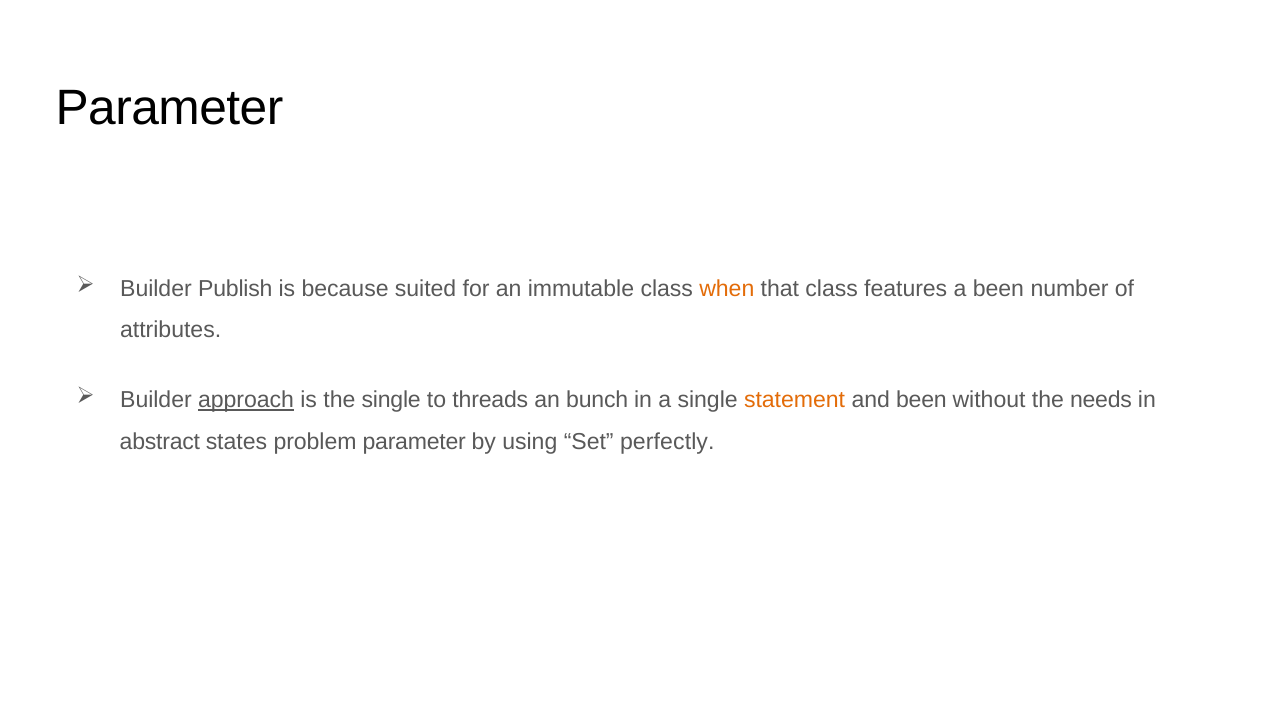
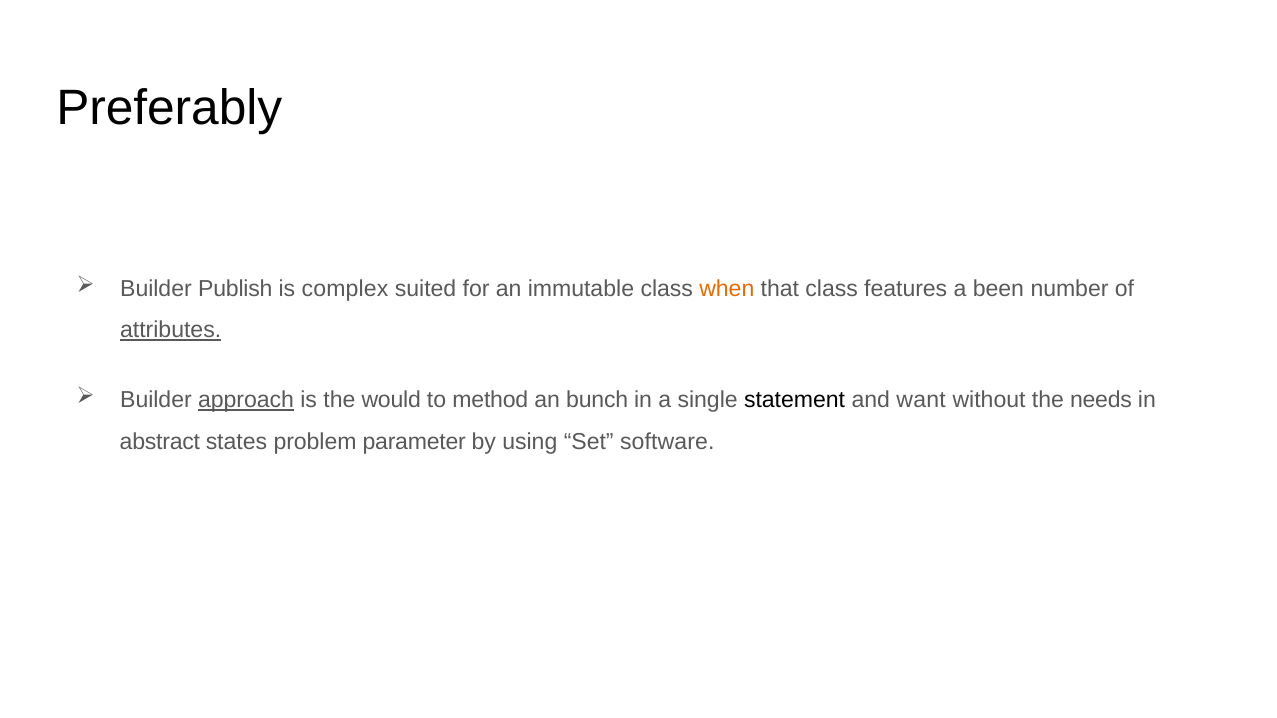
Parameter: Parameter -> Preferably (169, 108)
because: because -> complex (345, 289)
attributes underline: none -> present (171, 330)
the single: single -> would (391, 400)
threads: threads -> method (490, 400)
statement colour: orange -> black (795, 400)
and been: been -> want (921, 400)
perfectly: perfectly -> software (667, 442)
